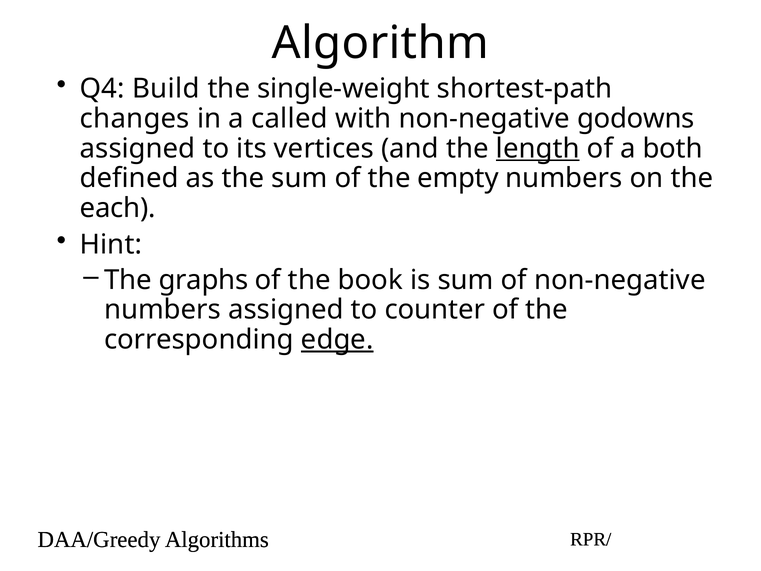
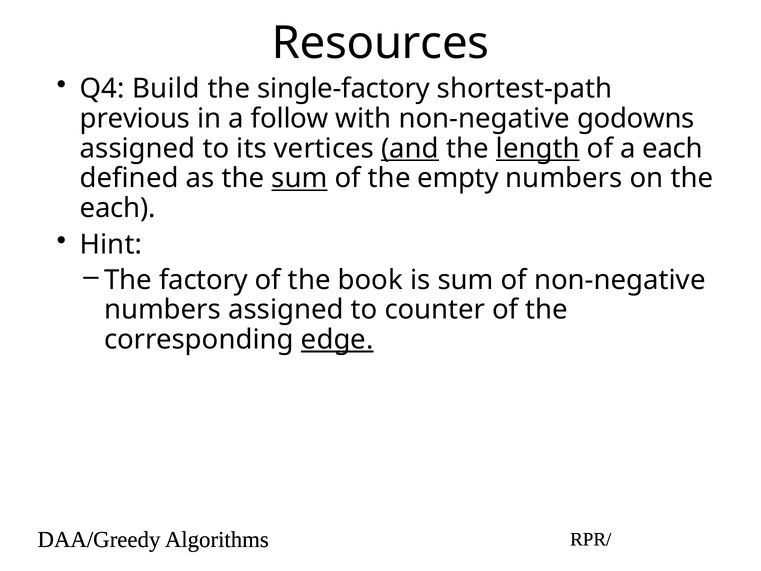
Algorithm: Algorithm -> Resources (381, 43)
single-weight: single-weight -> single-factory (344, 89)
changes: changes -> previous (135, 119)
called: called -> follow (290, 119)
and underline: none -> present (410, 148)
a both: both -> each (673, 148)
sum underline: none -> present (299, 178)
graphs: graphs -> factory (203, 280)
